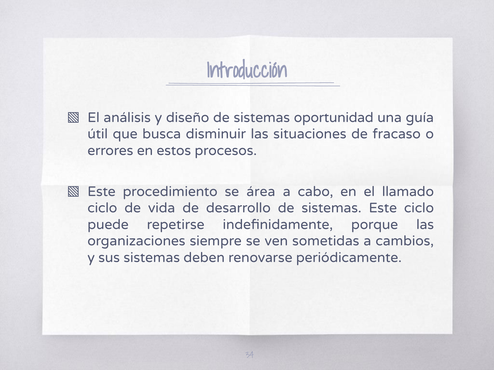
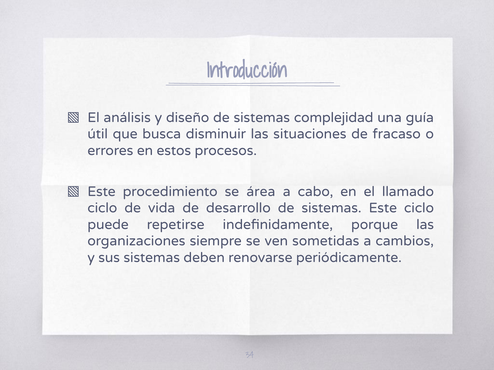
oportunidad: oportunidad -> complejidad (334, 118)
